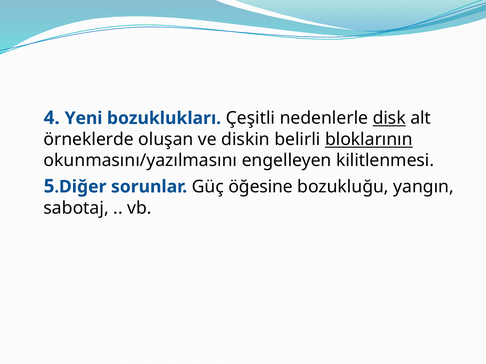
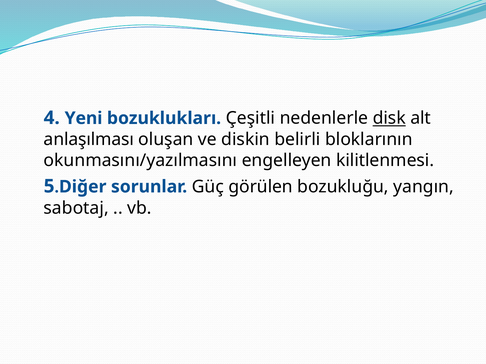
örneklerde: örneklerde -> anlaşılması (89, 140)
bloklarının underline: present -> none (369, 140)
öğesine: öğesine -> görülen (261, 187)
